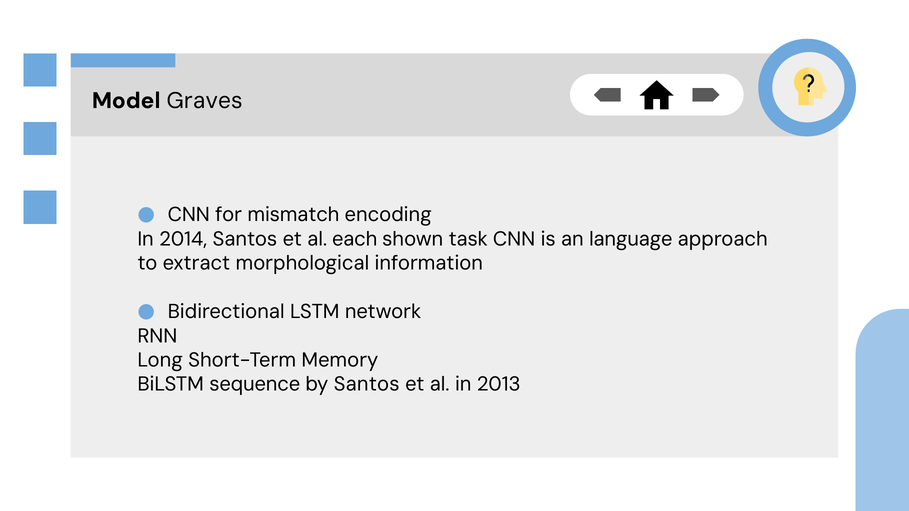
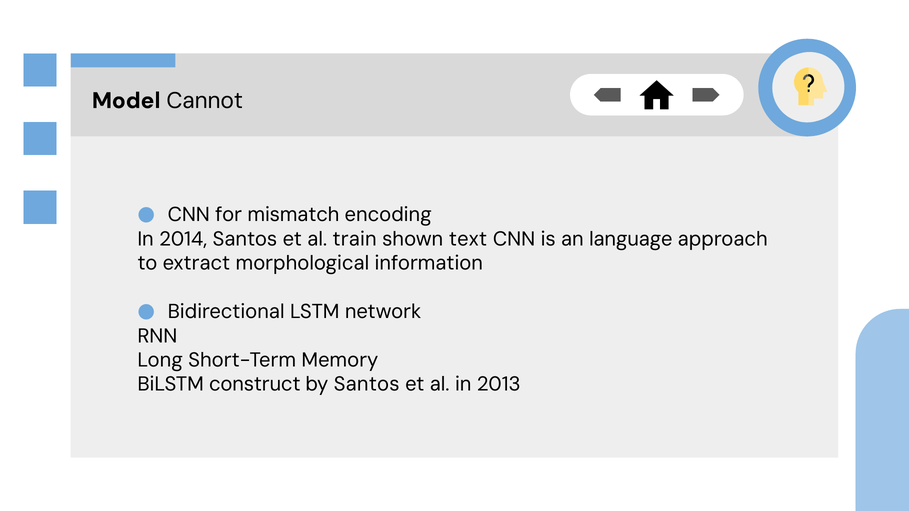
Graves: Graves -> Cannot (205, 101)
each: each -> train (355, 239)
task: task -> text (468, 239)
sequence: sequence -> construct (255, 385)
